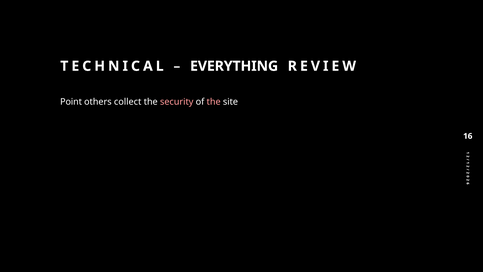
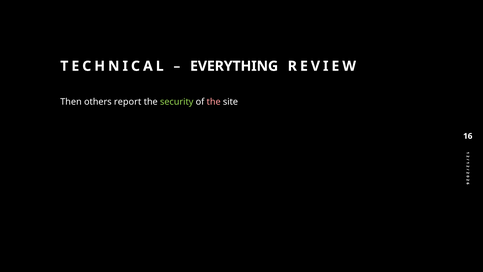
Point: Point -> Then (71, 102)
collect: collect -> report (128, 102)
security colour: pink -> light green (177, 102)
